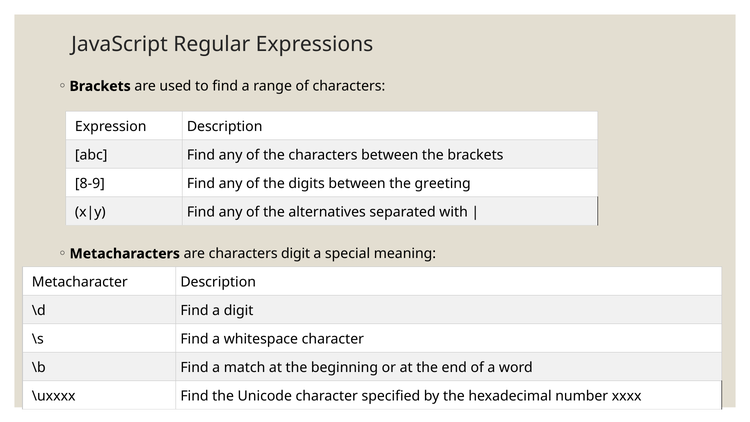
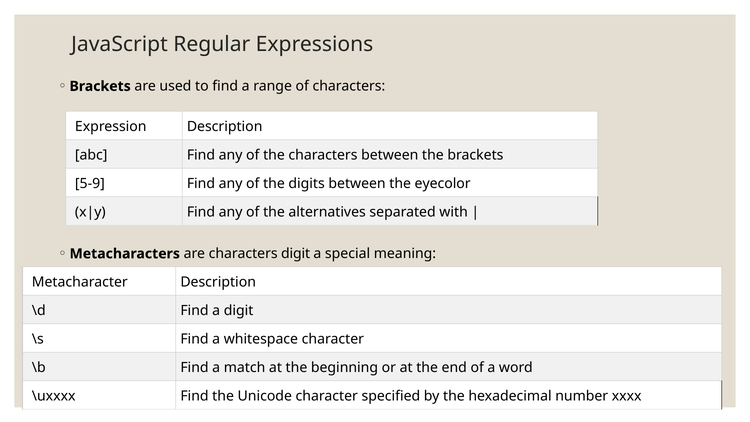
8-9: 8-9 -> 5-9 (90, 183)
greeting: greeting -> eyecolor (443, 183)
